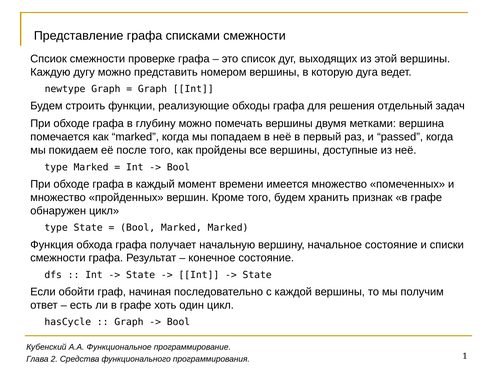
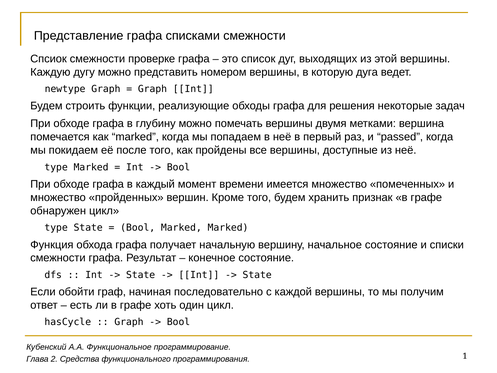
отдельный: отдельный -> некоторые (405, 106)
